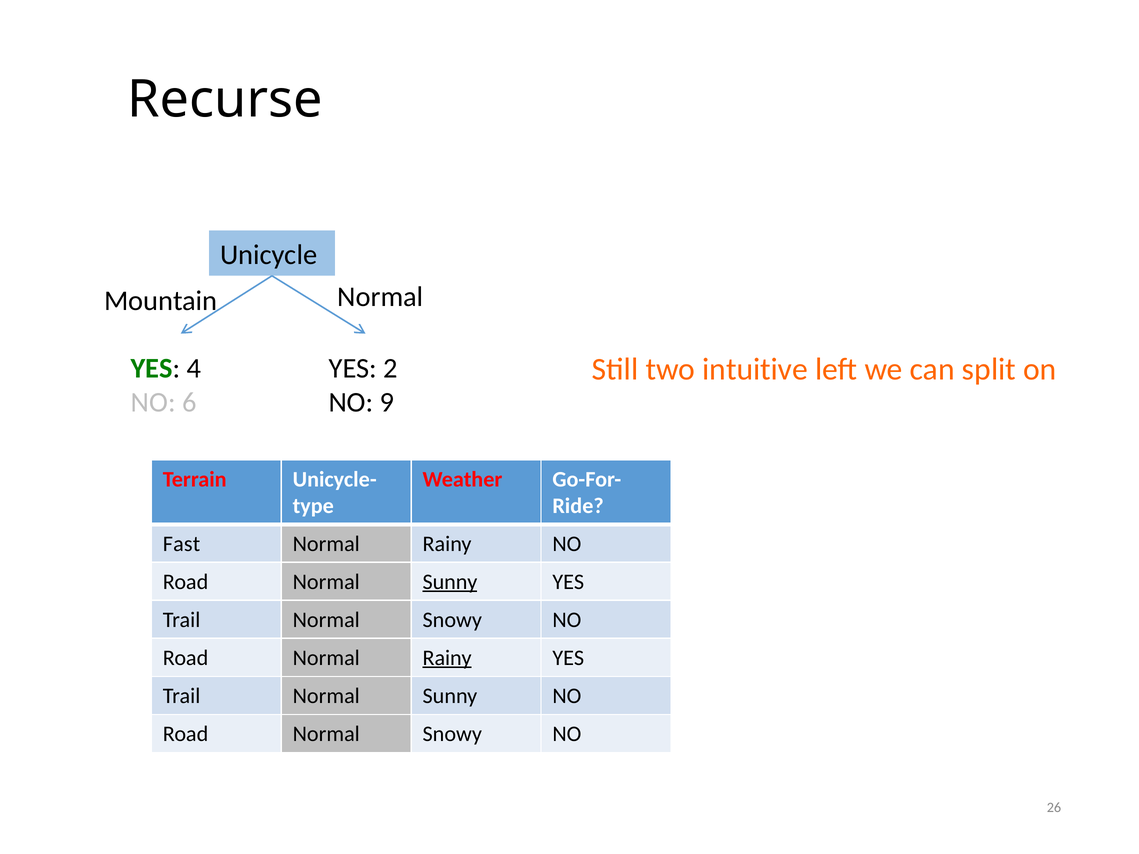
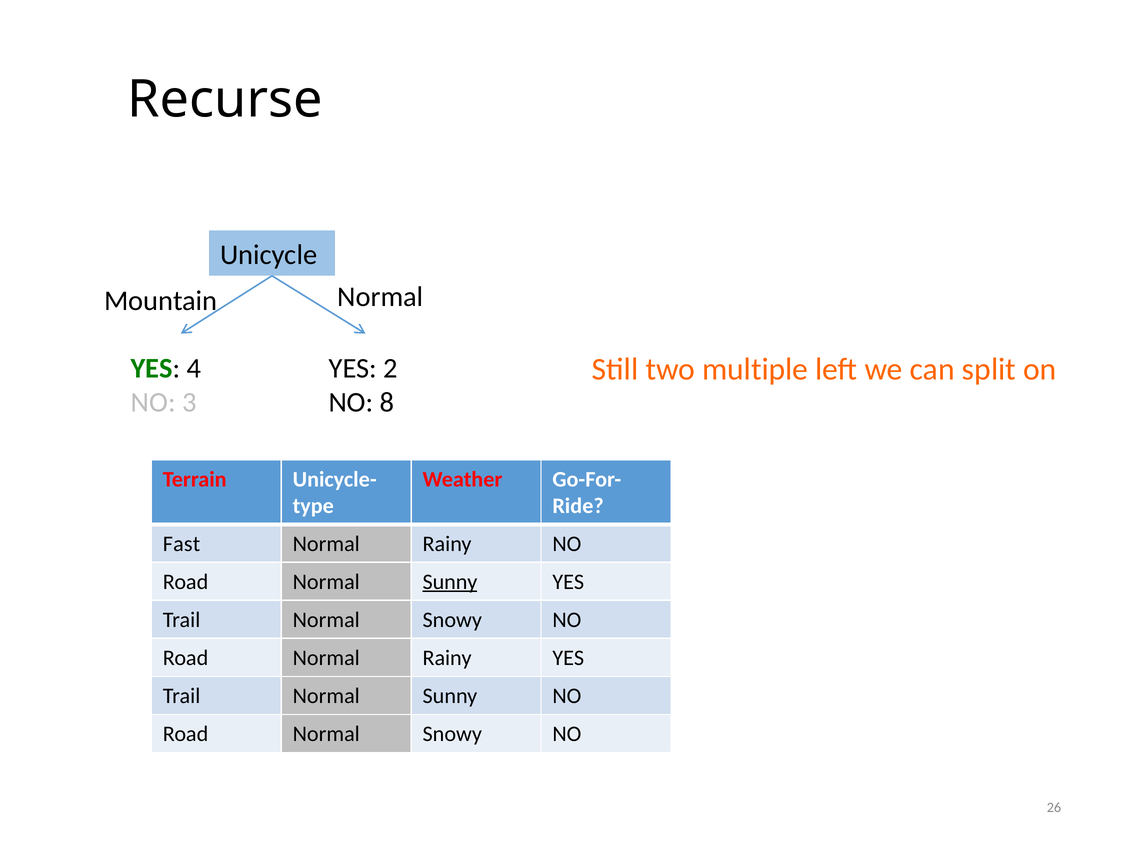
intuitive: intuitive -> multiple (755, 369)
6: 6 -> 3 (189, 403)
9: 9 -> 8 (387, 403)
Rainy underline: present -> none (447, 658)
